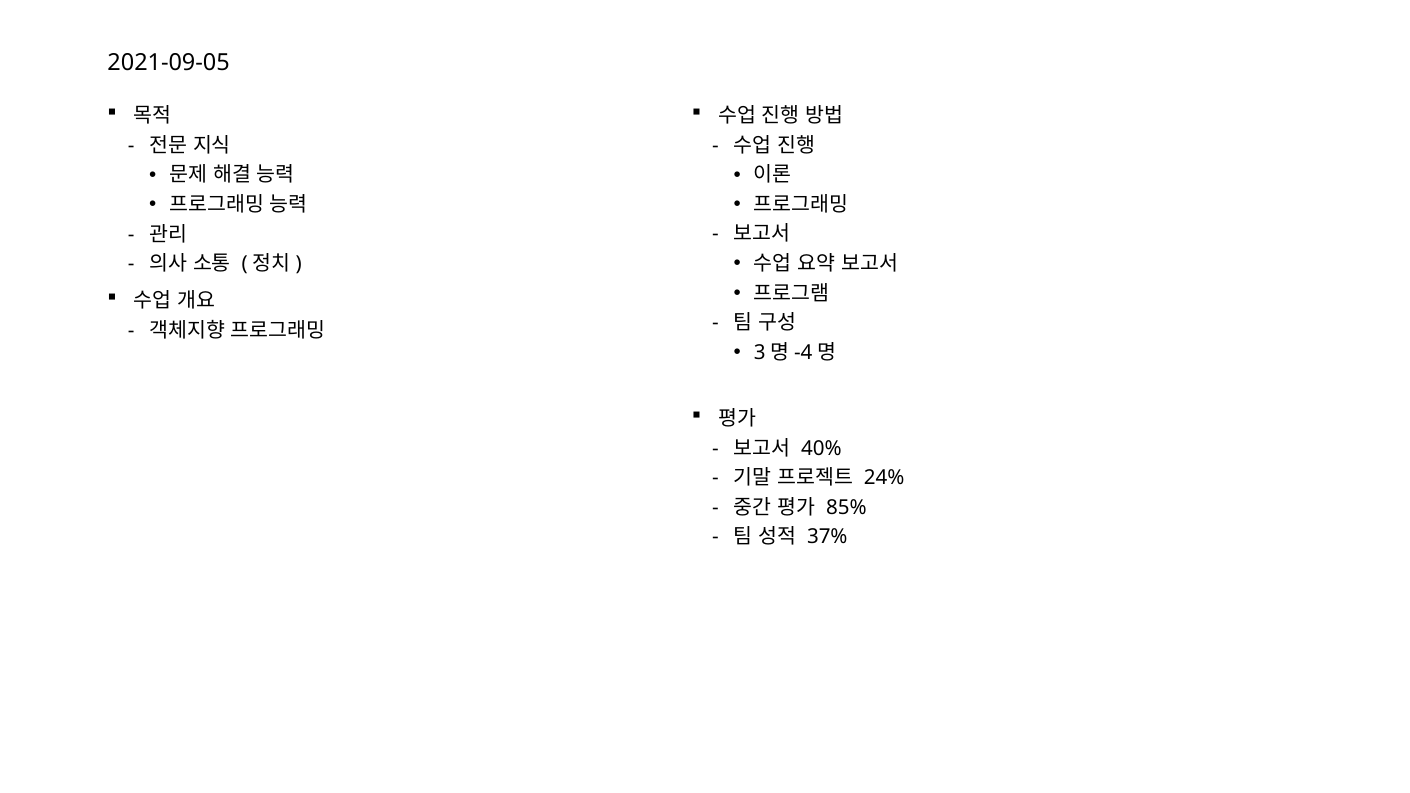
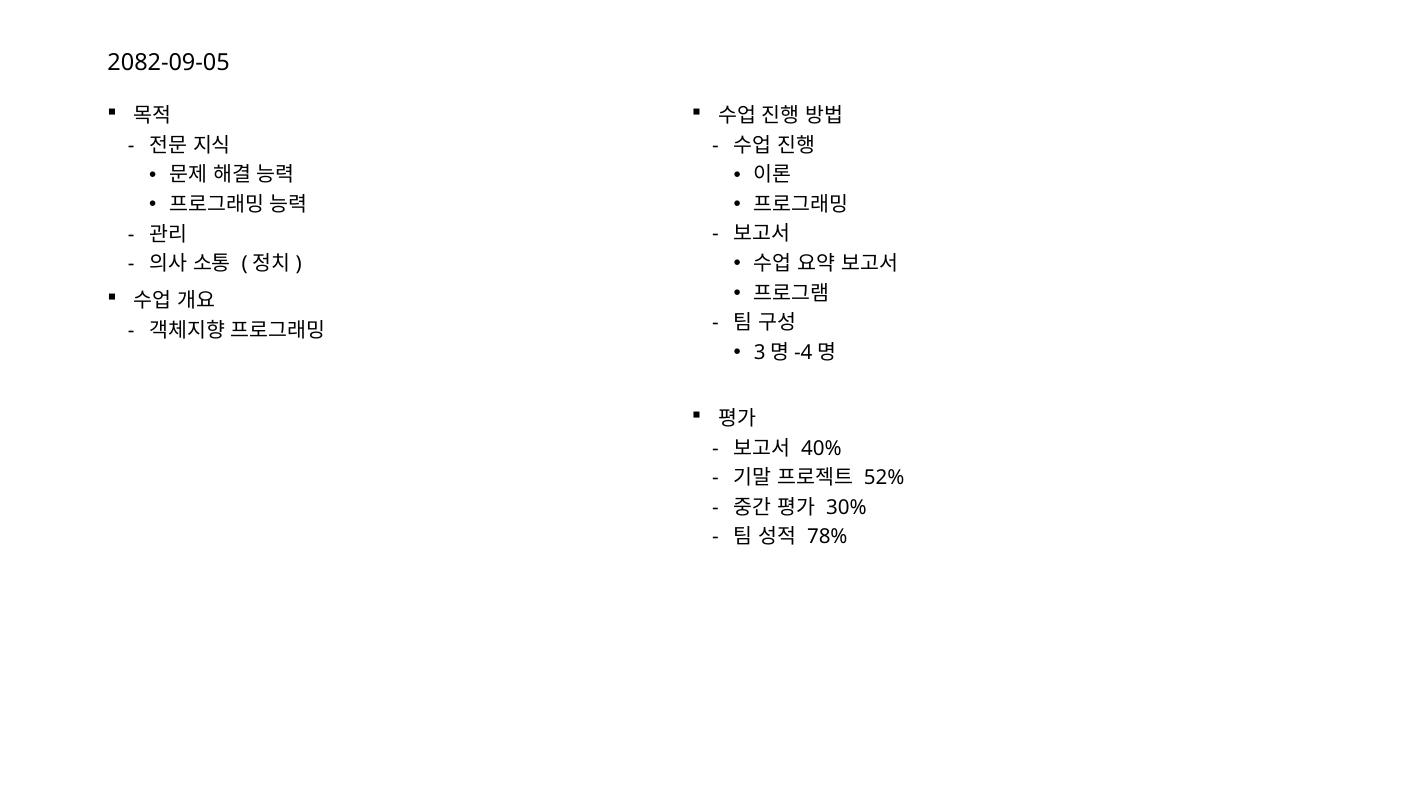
2021-09-05: 2021-09-05 -> 2082-09-05 (169, 63)
24%: 24% -> 52% (884, 478)
85%: 85% -> 30% (846, 508)
37%: 37% -> 78% (827, 537)
